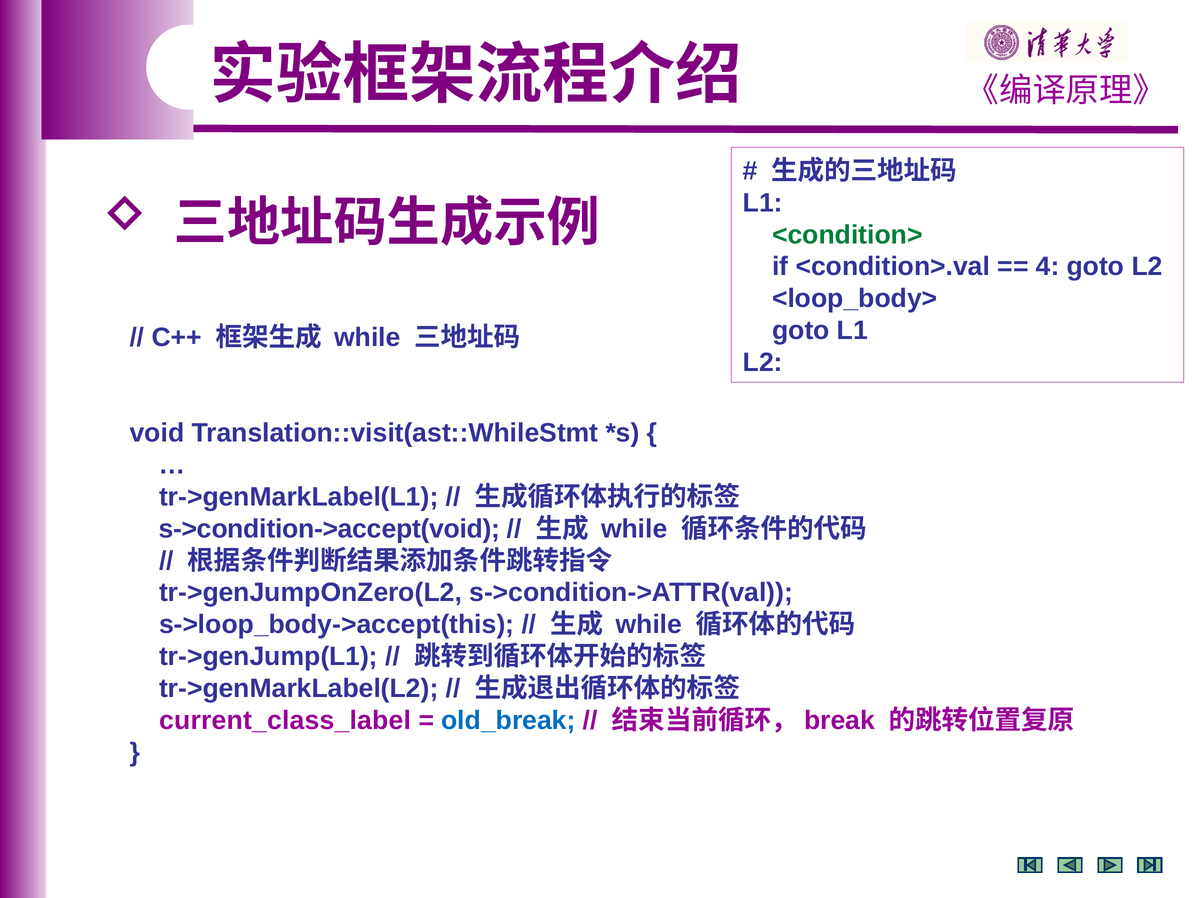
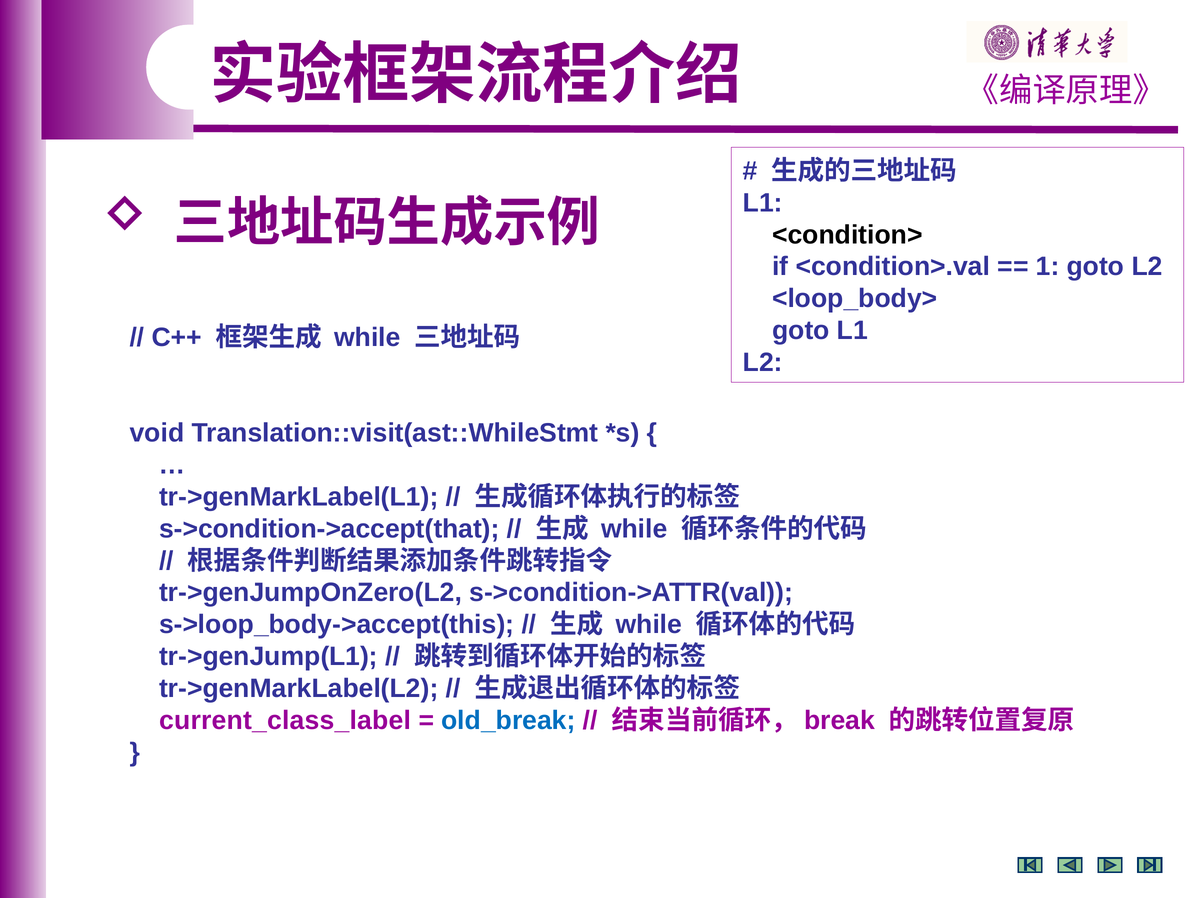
<condition> colour: green -> black (847, 235)
4: 4 -> 1 (1048, 267)
s->condition->accept(void: s->condition->accept(void -> s->condition->accept(that (329, 529)
